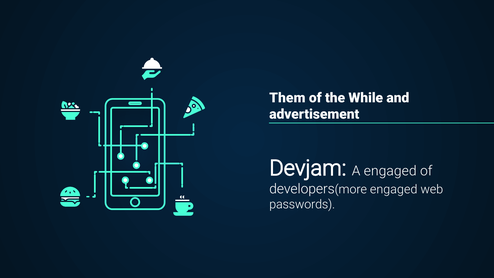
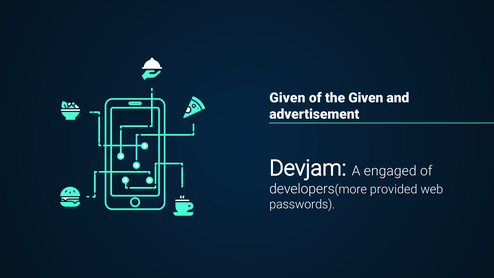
Them: Them -> Given (287, 98)
the While: While -> Given (366, 98)
developers(more engaged: engaged -> provided (394, 189)
